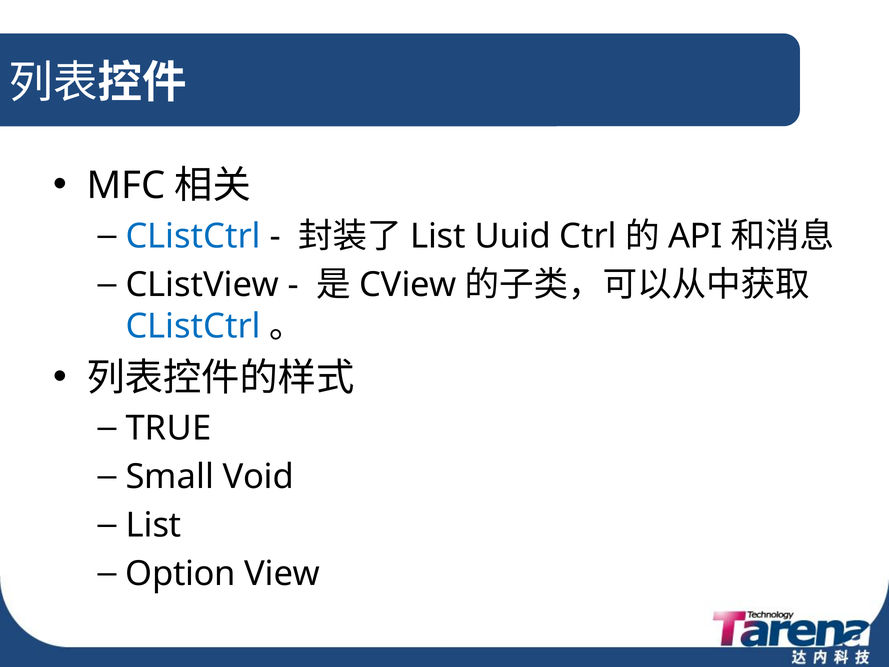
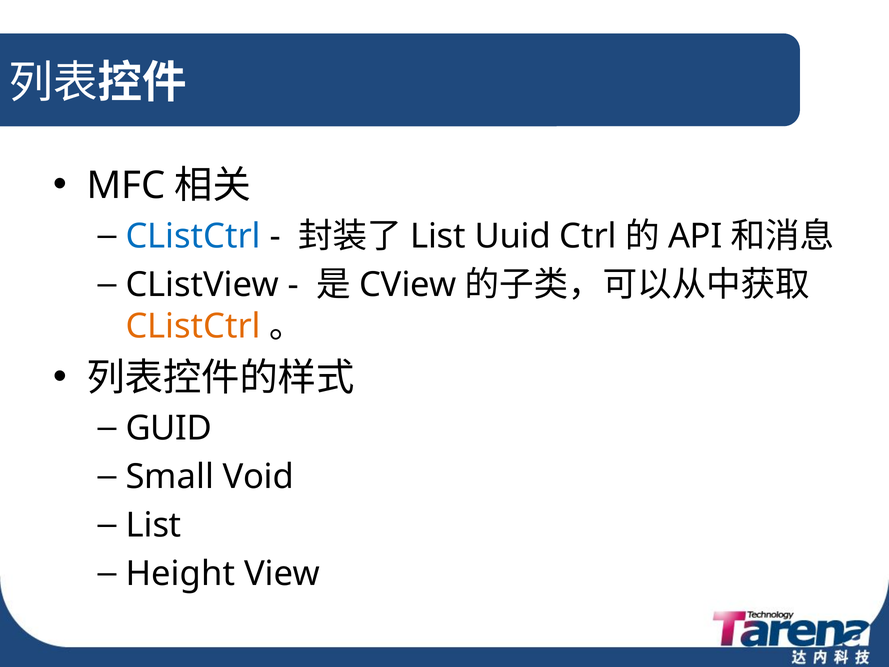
CListCtrl colour: blue -> orange (193, 326)
TRUE: TRUE -> GUID (169, 428)
Option: Option -> Height (180, 574)
